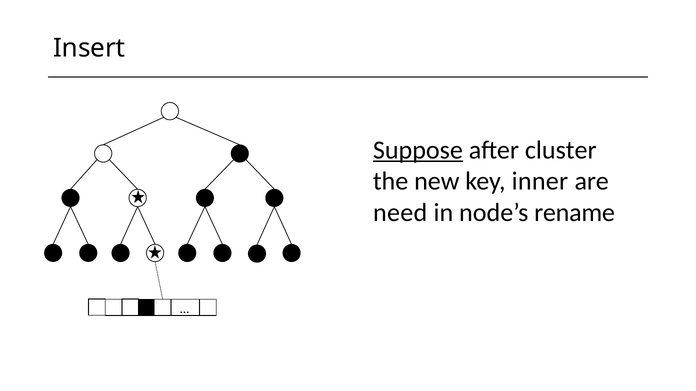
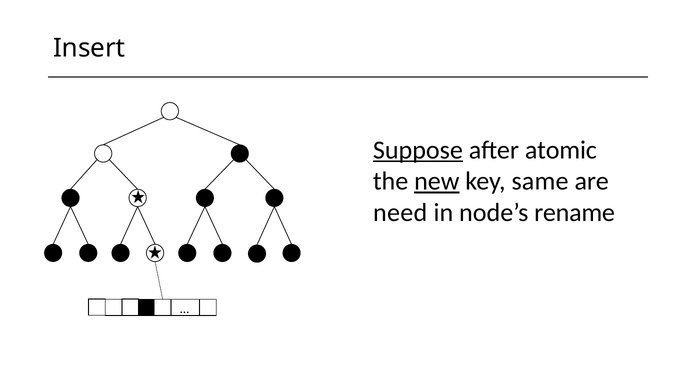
cluster: cluster -> atomic (561, 150)
new underline: none -> present (437, 182)
inner: inner -> same (540, 182)
